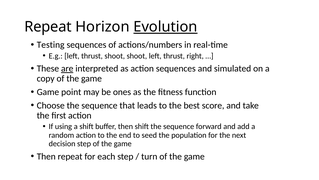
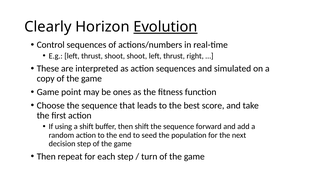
Repeat: Repeat -> Clearly (48, 27)
Testing: Testing -> Control (51, 45)
are underline: present -> none (67, 68)
